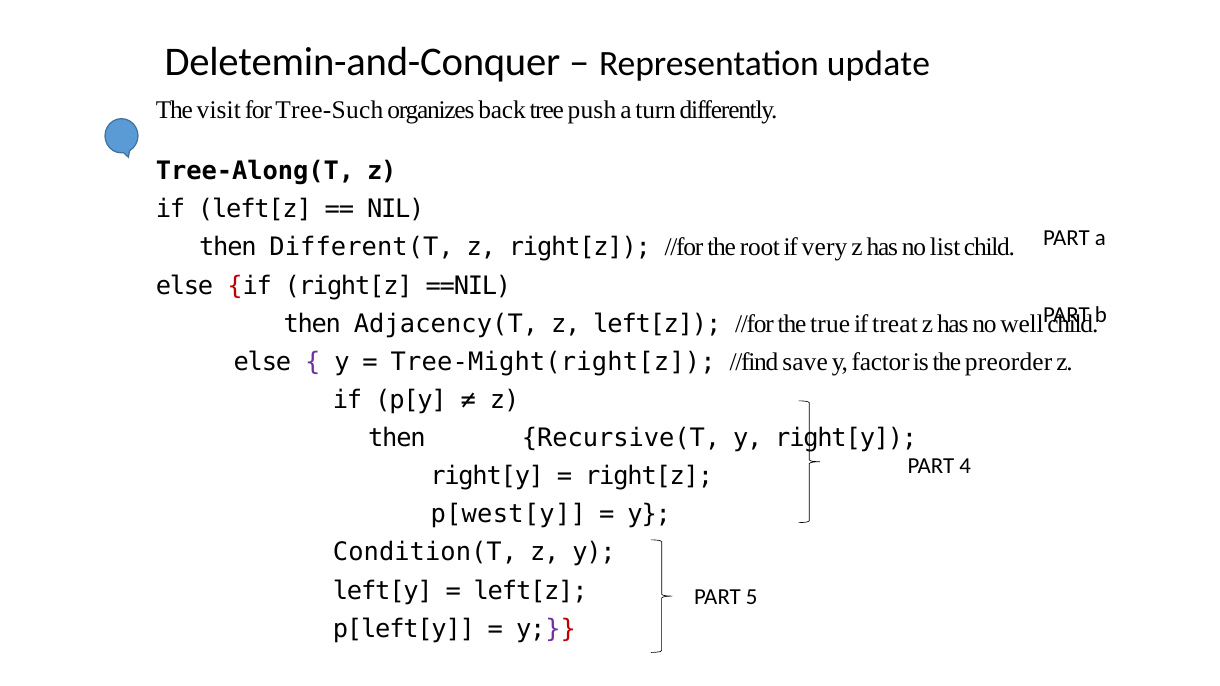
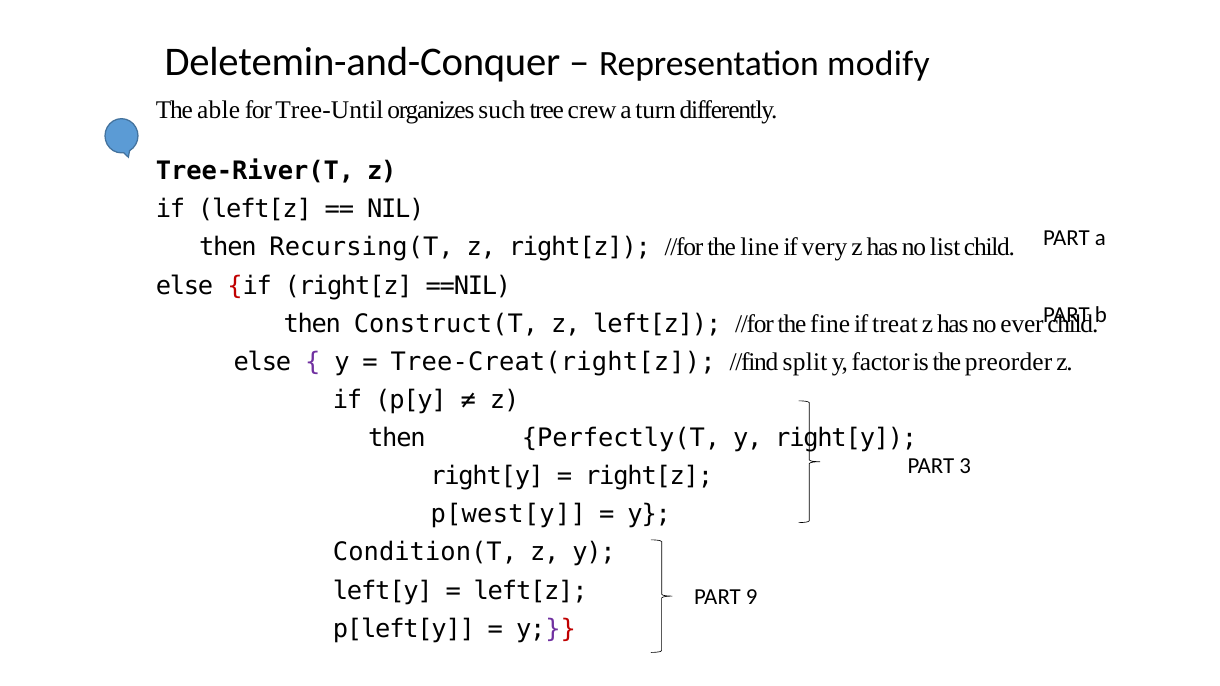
update: update -> modify (878, 64)
visit: visit -> able (219, 110)
Tree-Such: Tree-Such -> Tree-Until (329, 110)
back: back -> such (502, 110)
push: push -> crew (592, 110)
Tree-Along(T: Tree-Along(T -> Tree-River(T (255, 171)
Different(T: Different(T -> Recursing(T (362, 248)
root: root -> line (760, 248)
Adjacency(T: Adjacency(T -> Construct(T (446, 324)
true: true -> fine (830, 324)
well: well -> ever (1022, 324)
Tree-Might(right[z: Tree-Might(right[z -> Tree-Creat(right[z (553, 362)
save: save -> split (805, 362)
Recursive(T: Recursive(T -> Perfectly(T (621, 438)
4: 4 -> 3 (965, 466)
5: 5 -> 9 (752, 597)
